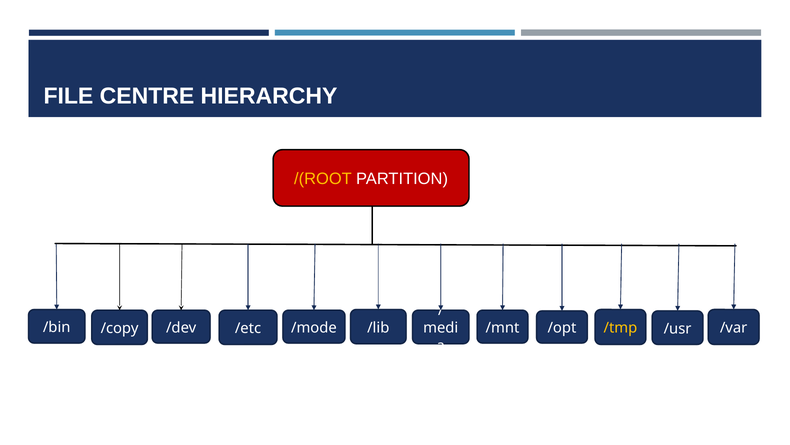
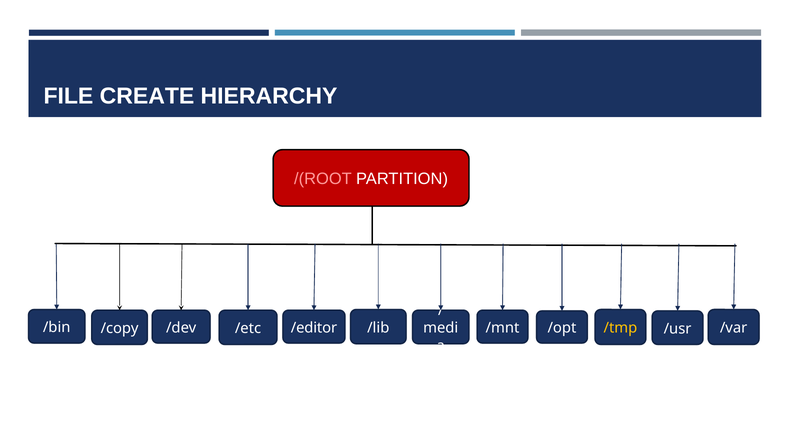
CENTRE: CENTRE -> CREATE (147, 96)
/(ROOT colour: yellow -> pink (323, 179)
/mode: /mode -> /editor (314, 327)
